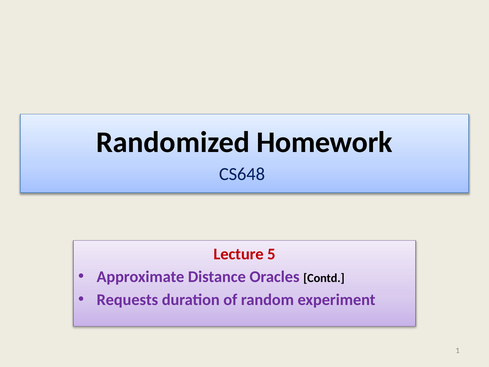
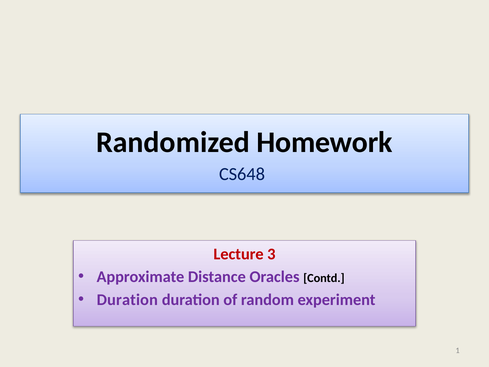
5: 5 -> 3 (271, 254)
Requests: Requests -> Duration (127, 299)
